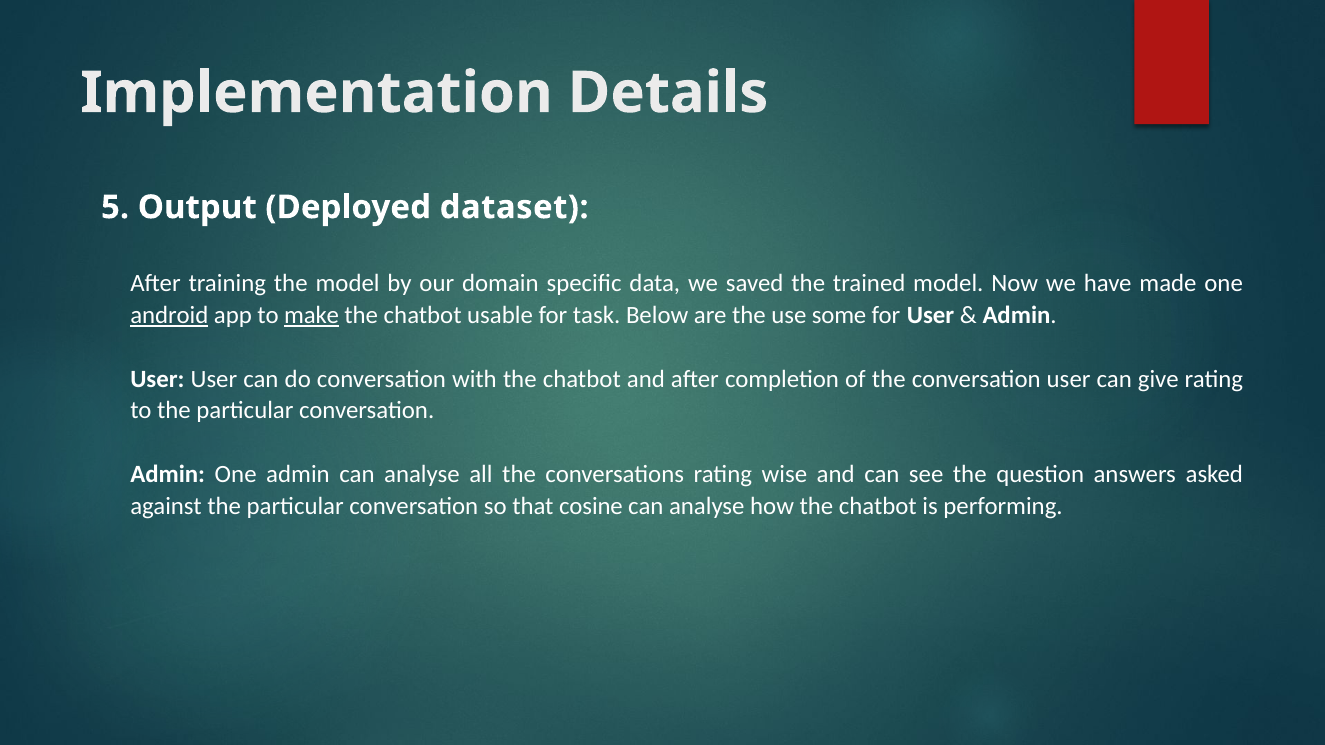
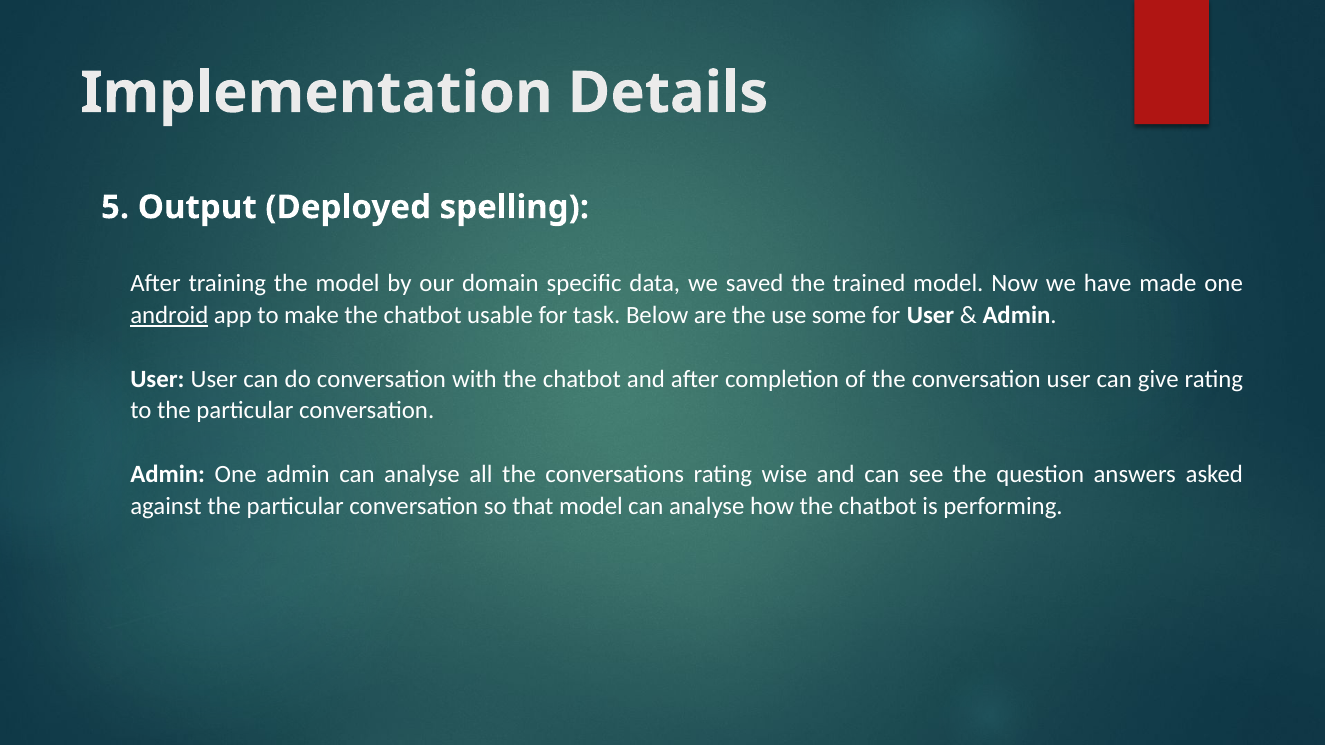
dataset: dataset -> spelling (514, 207)
make underline: present -> none (312, 315)
that cosine: cosine -> model (591, 507)
